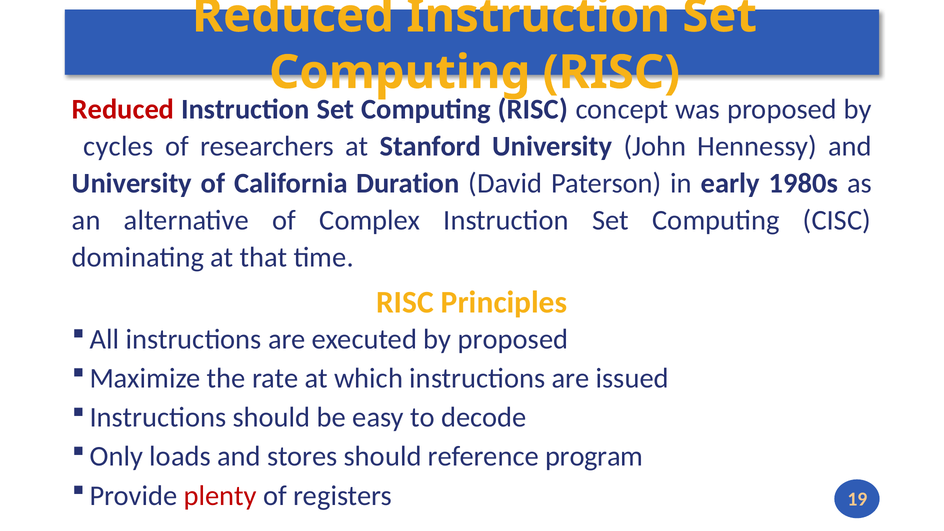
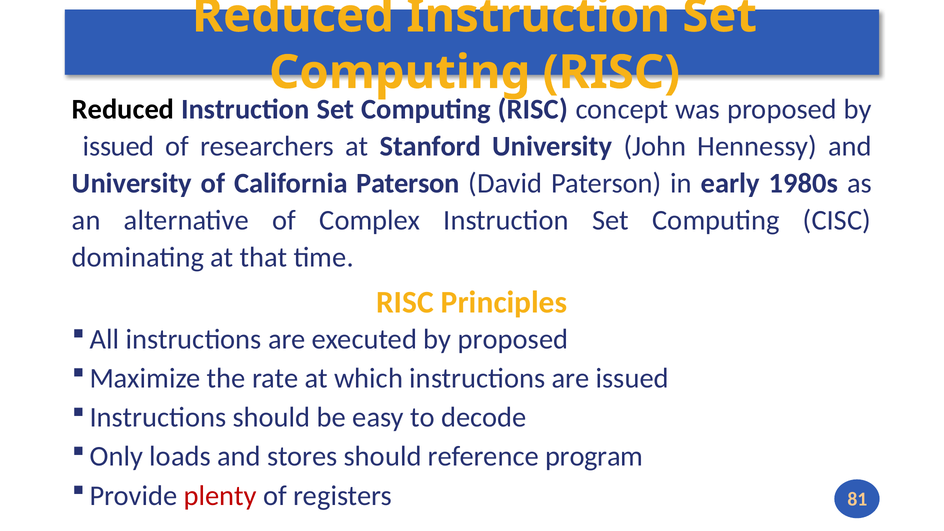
Reduced colour: red -> black (123, 109)
cycles: cycles -> issued (119, 146)
California Duration: Duration -> Paterson (408, 183)
19: 19 -> 81 (857, 499)
